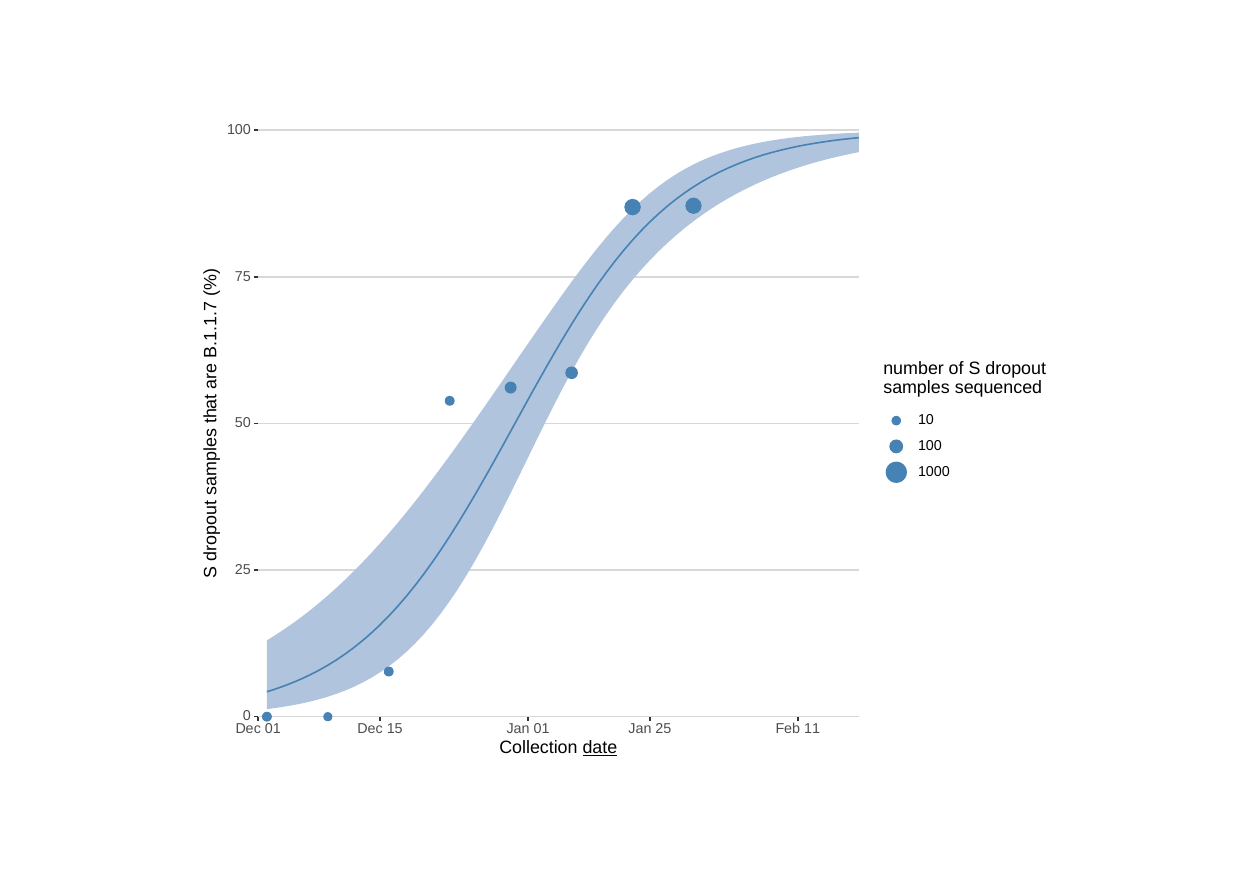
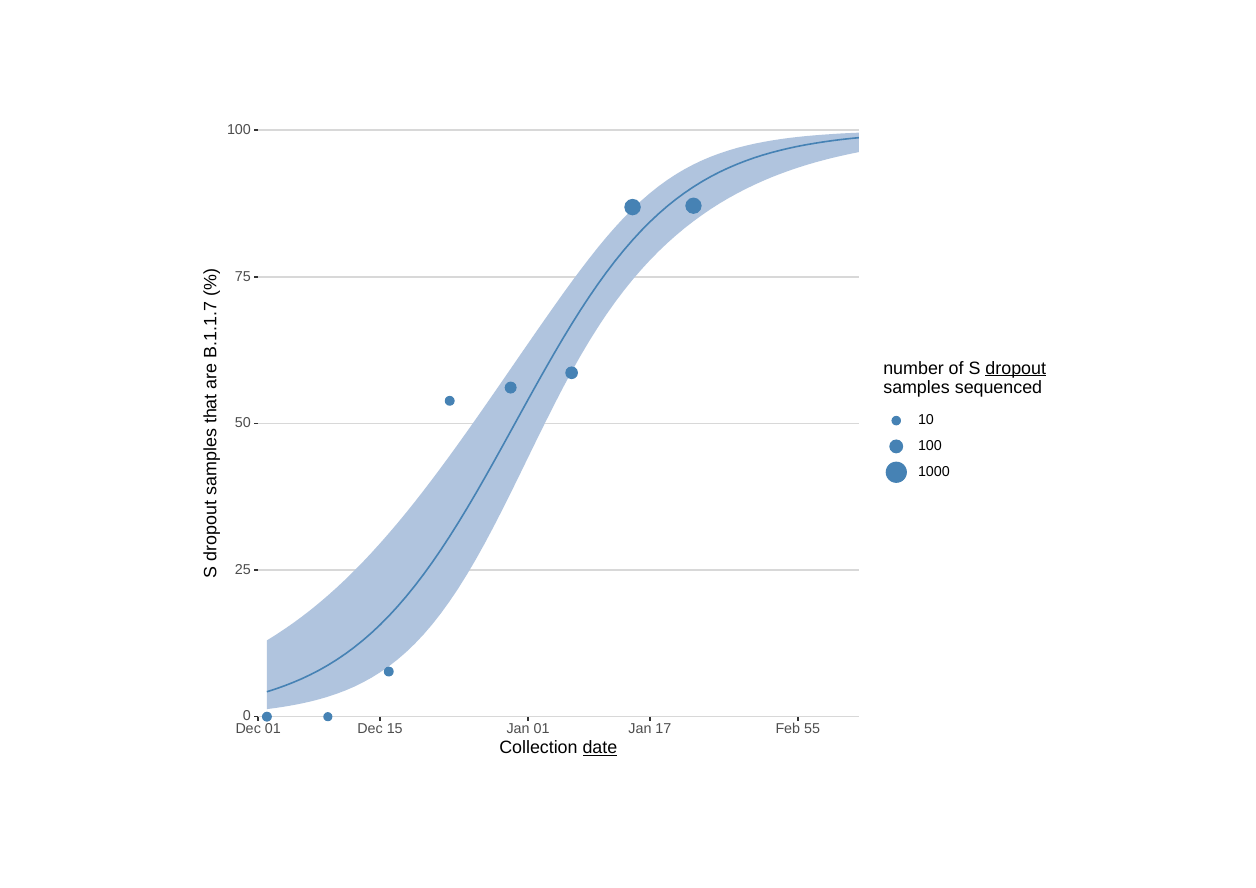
dropout underline: none -> present (1016, 368)
Jan 25: 25 -> 17 (663, 729)
11: 11 -> 55 (812, 729)
